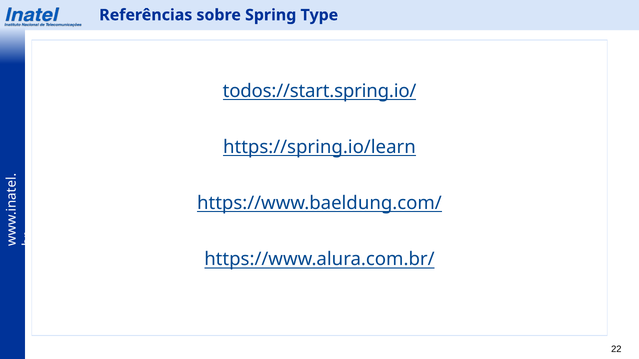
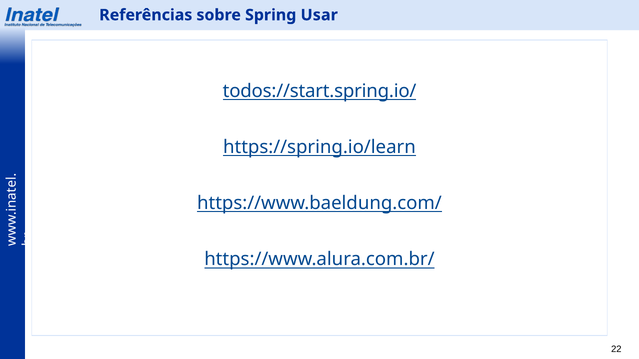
Type: Type -> Usar (319, 15)
